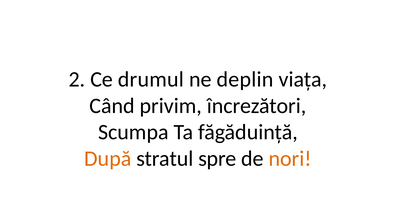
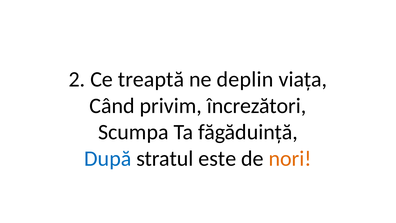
drumul: drumul -> treaptă (151, 79)
După colour: orange -> blue (108, 158)
spre: spre -> este (217, 158)
